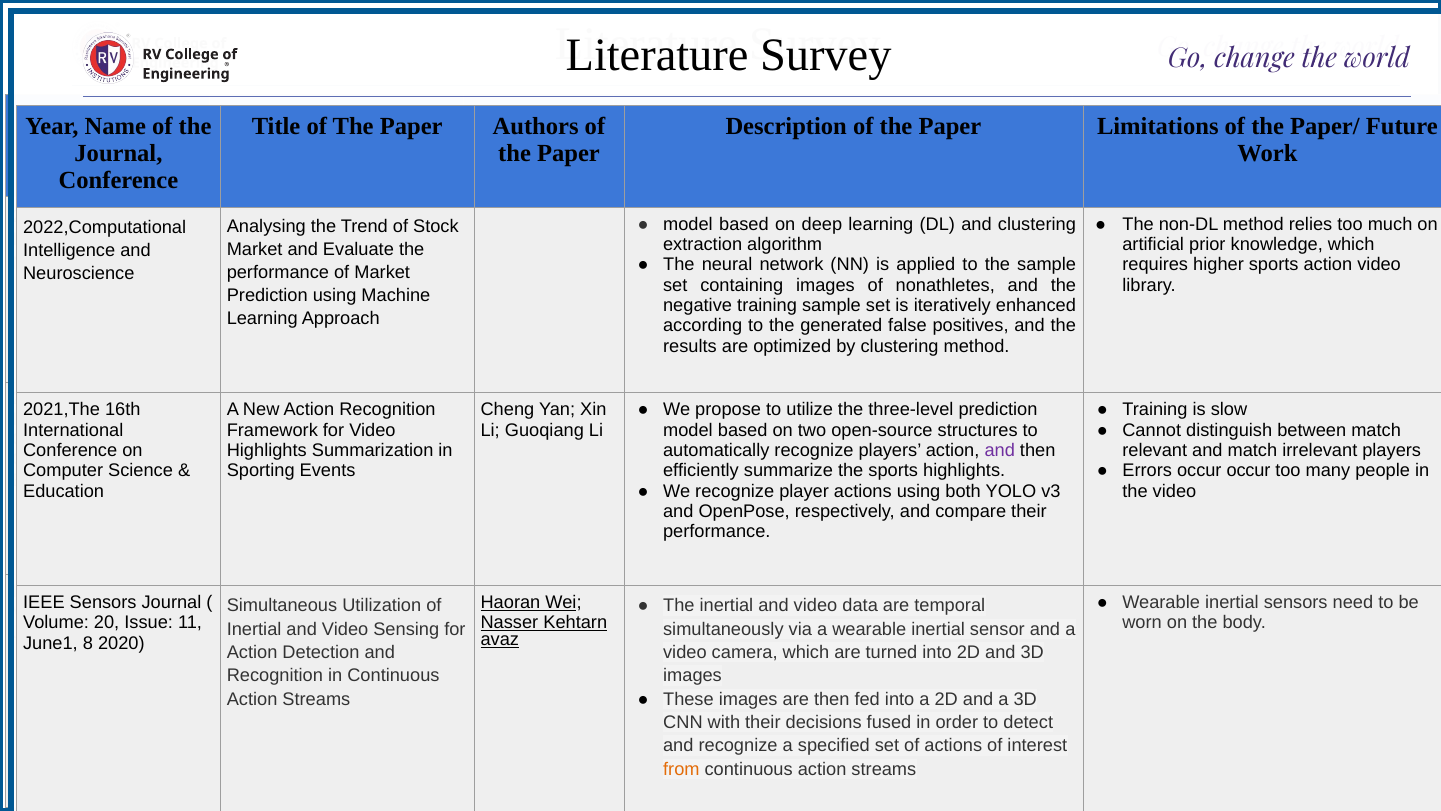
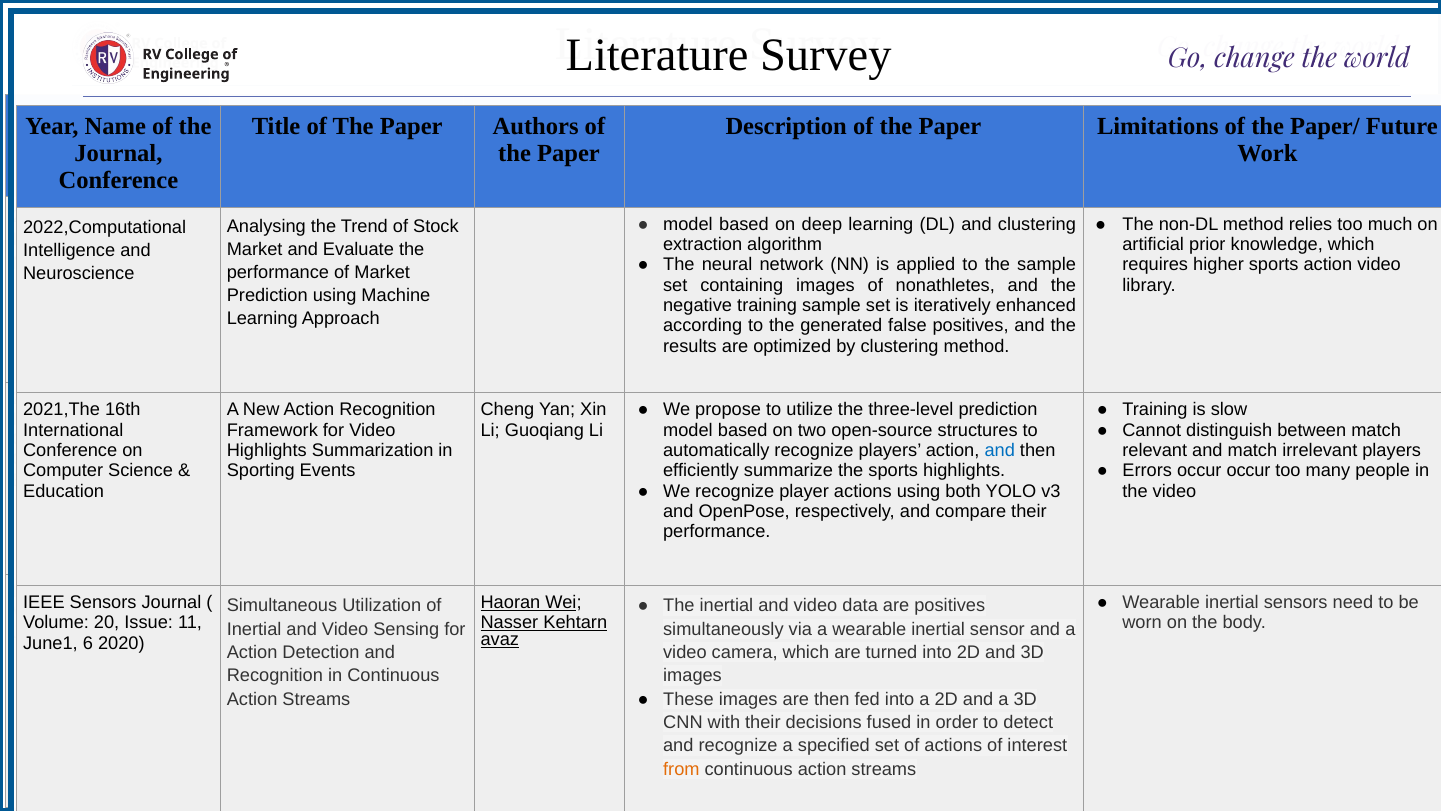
and colour: purple -> blue (1000, 450)
are temporal: temporal -> positives (950, 605)
8: 8 -> 6 (88, 643)
